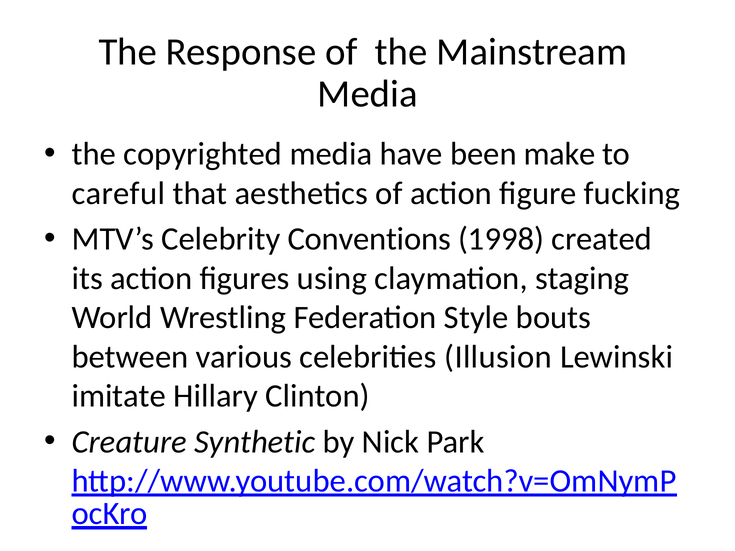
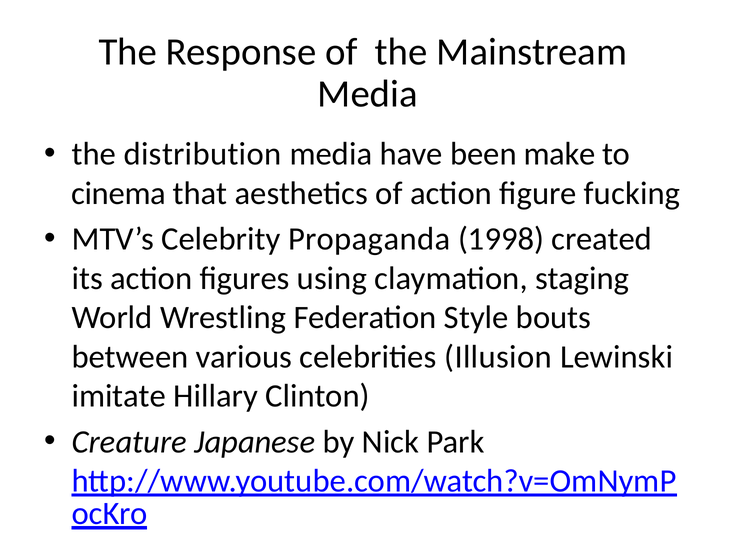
copyrighted: copyrighted -> distribution (203, 154)
careful: careful -> cinema (119, 193)
Conventions: Conventions -> Propaganda (369, 239)
Synthetic: Synthetic -> Japanese (255, 442)
